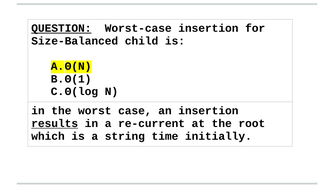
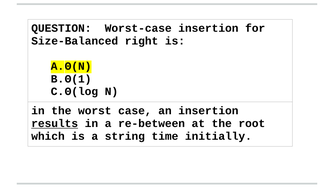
QUESTION underline: present -> none (61, 28)
child: child -> right (142, 41)
re-current: re-current -> re-between (152, 123)
